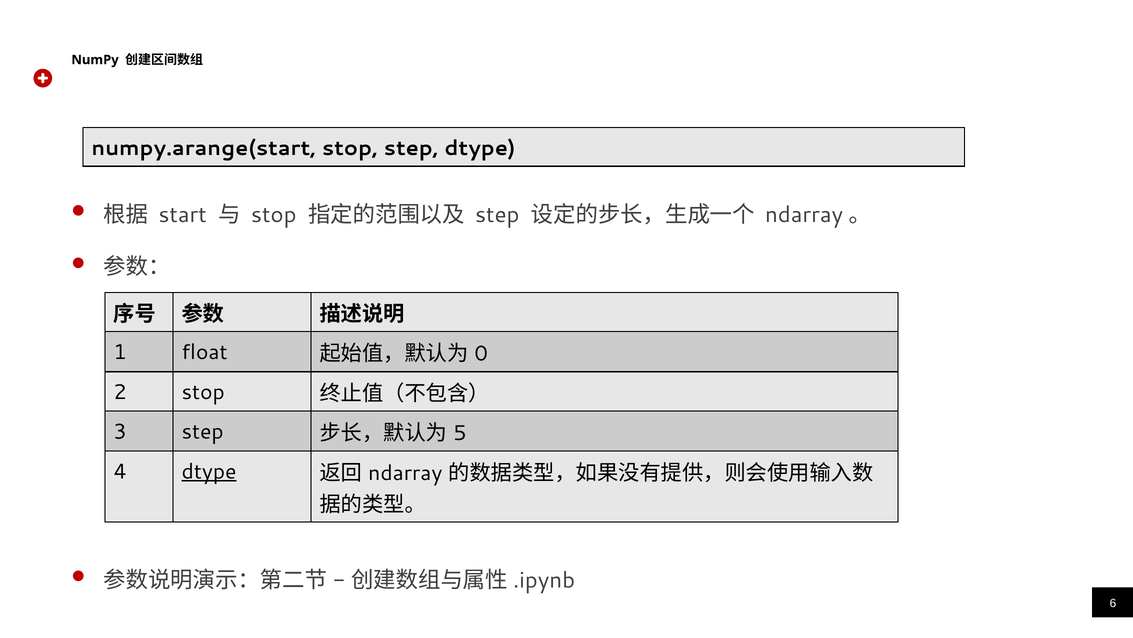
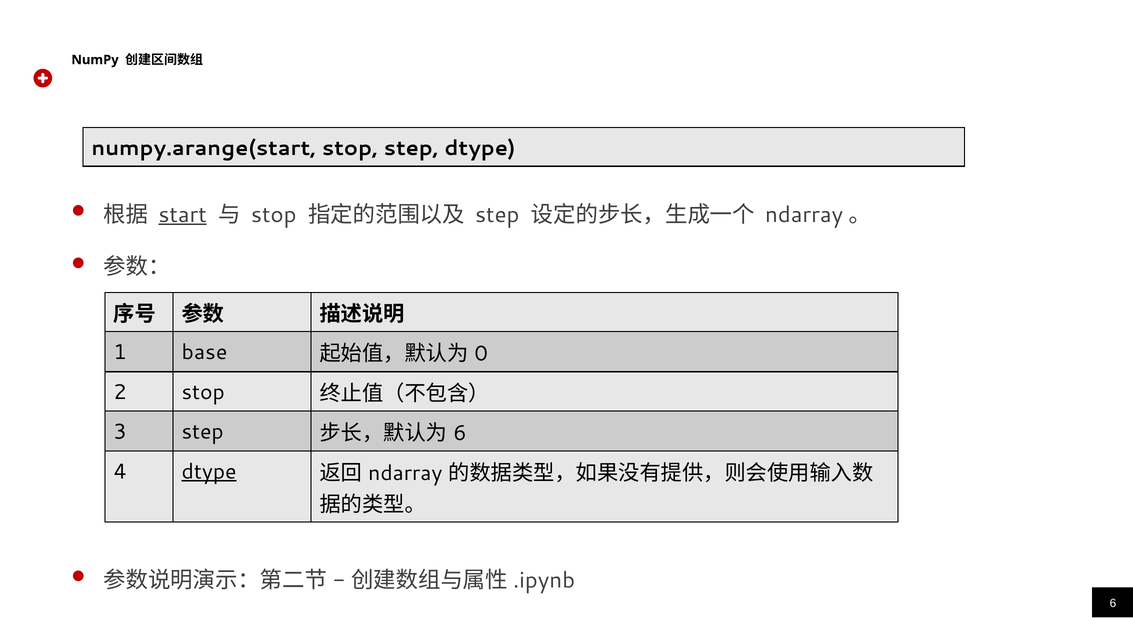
start underline: none -> present (183, 214)
float: float -> base (204, 352)
5: 5 -> 6 (460, 433)
